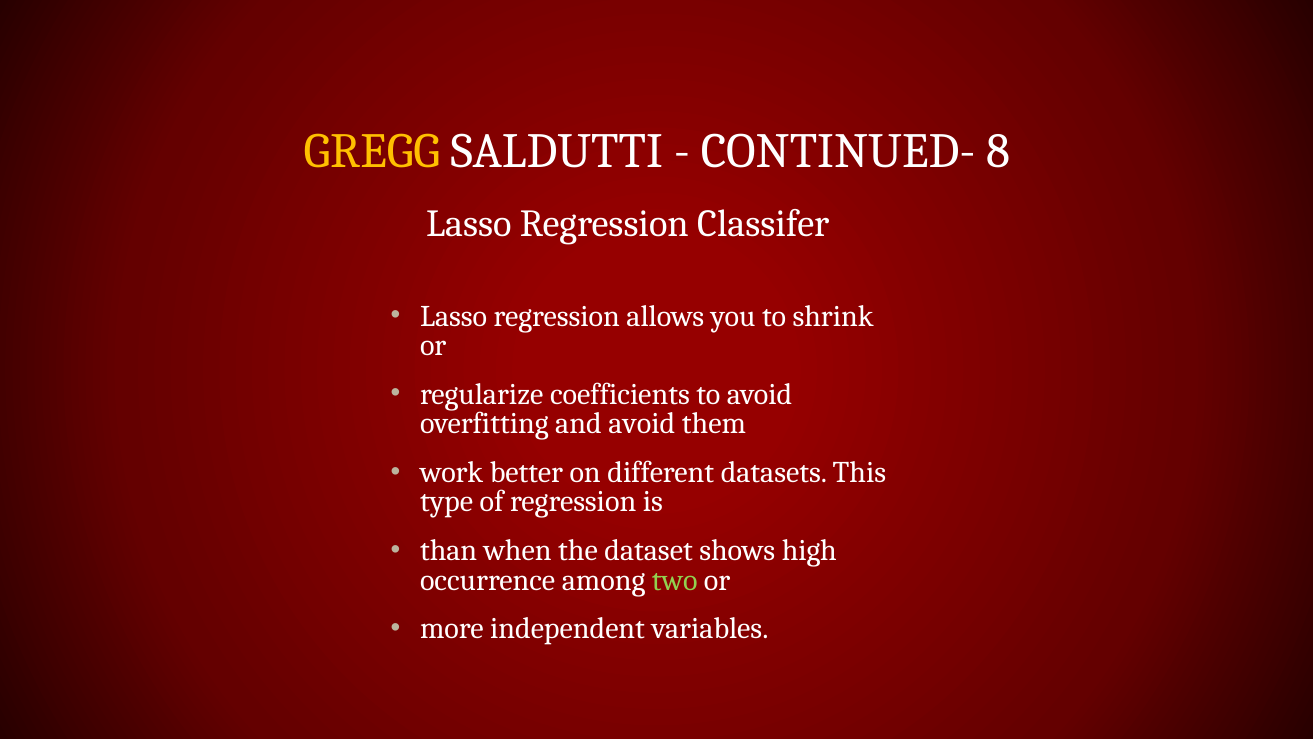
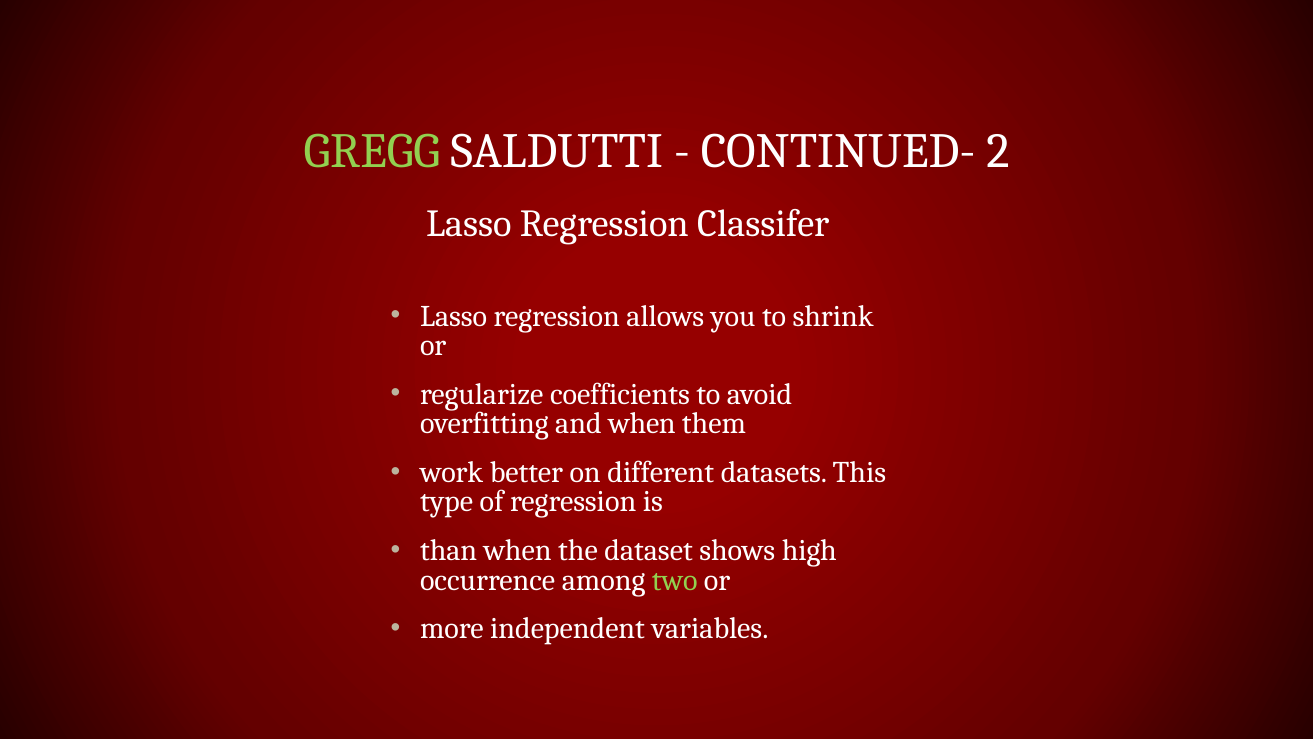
GREGG colour: yellow -> light green (372, 151)
8: 8 -> 2 (998, 151)
and avoid: avoid -> when (642, 424)
